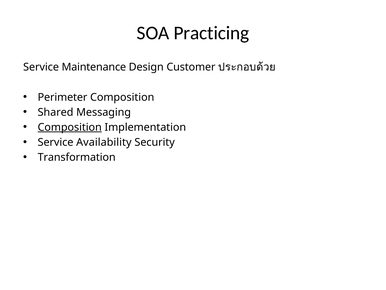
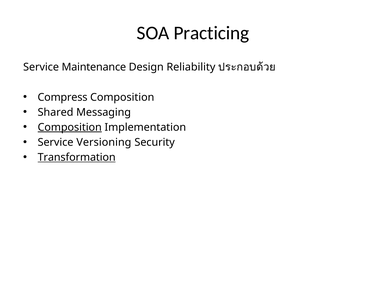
Customer: Customer -> Reliability (191, 67)
Perimeter: Perimeter -> Compress (63, 97)
Availability: Availability -> Versioning (104, 142)
Transformation underline: none -> present (77, 157)
